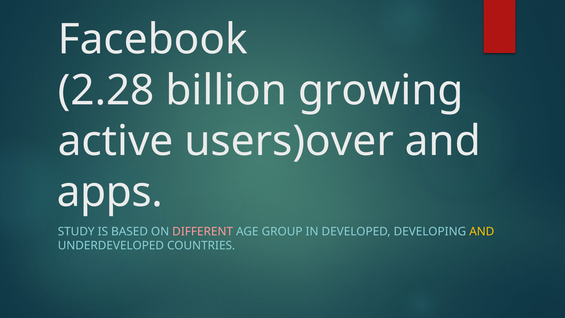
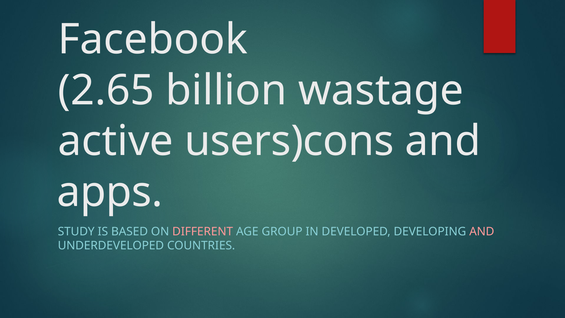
2.28: 2.28 -> 2.65 (106, 90)
growing: growing -> wastage (381, 90)
users)over: users)over -> users)cons (289, 141)
AND colour: yellow -> pink (482, 231)
